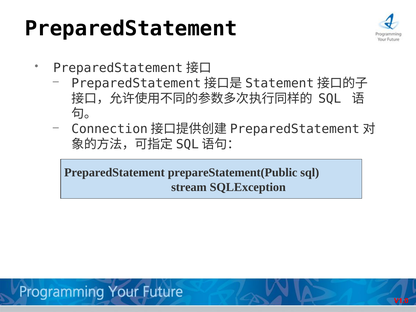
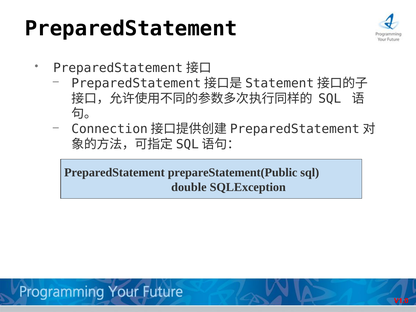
stream: stream -> double (189, 187)
